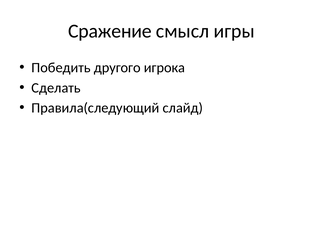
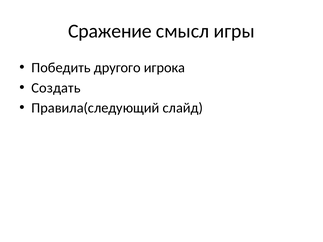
Сделать: Сделать -> Создать (56, 88)
